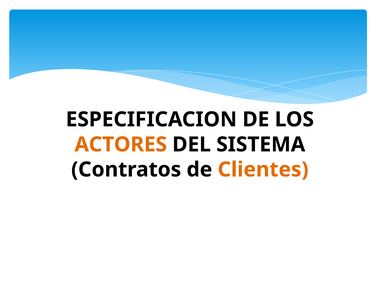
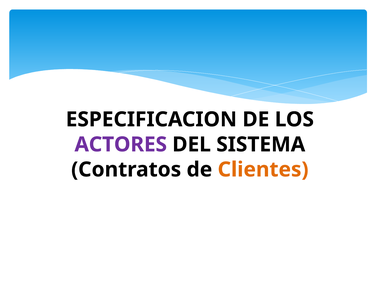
ACTORES colour: orange -> purple (121, 144)
